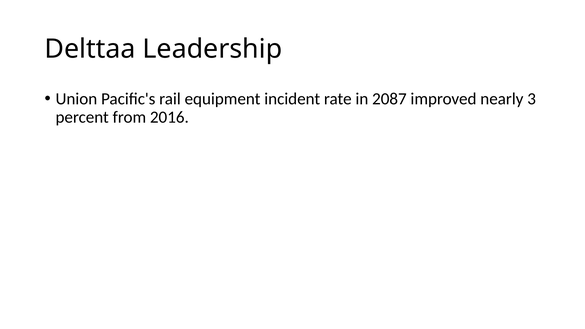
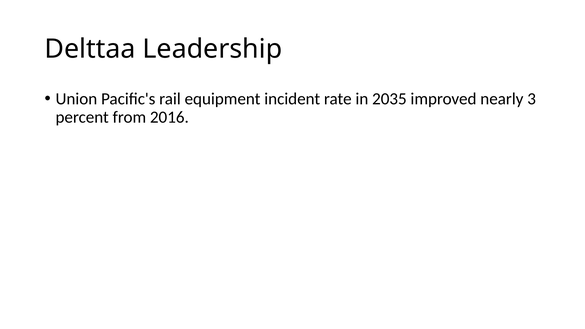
2087: 2087 -> 2035 (389, 99)
